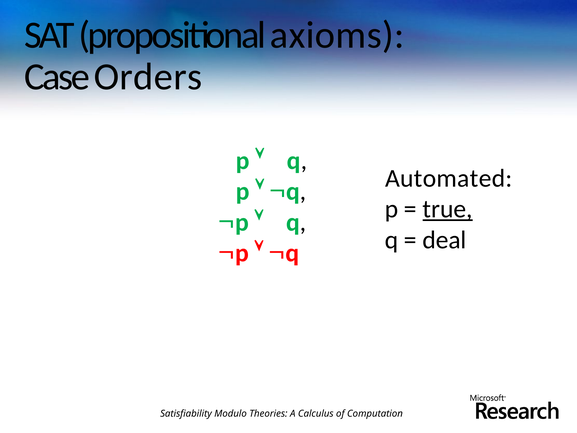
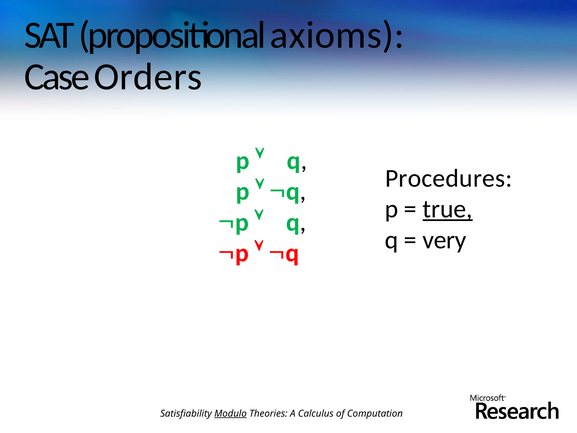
Automated: Automated -> Procedures (449, 178)
deal: deal -> very (445, 240)
Modulo underline: none -> present (231, 413)
